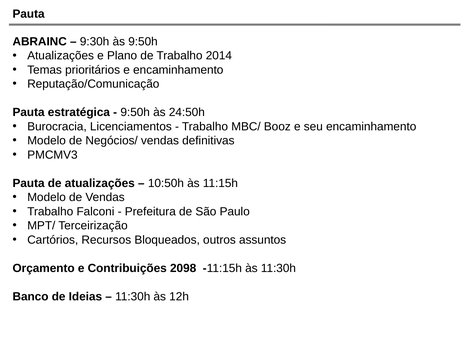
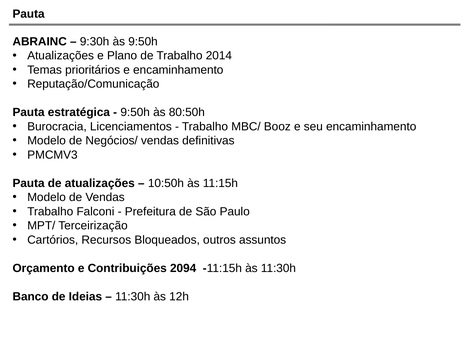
24:50h: 24:50h -> 80:50h (187, 112)
2098: 2098 -> 2094 (183, 268)
